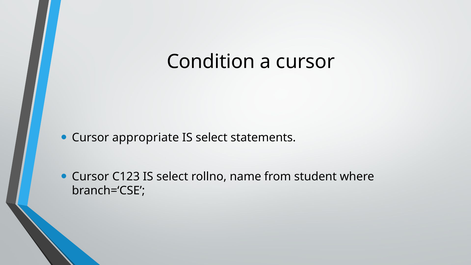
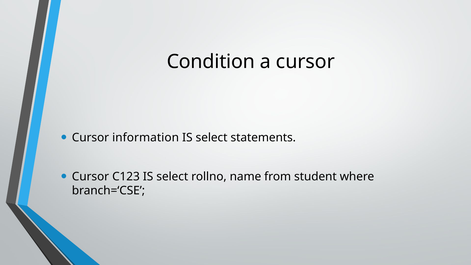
appropriate: appropriate -> information (146, 138)
